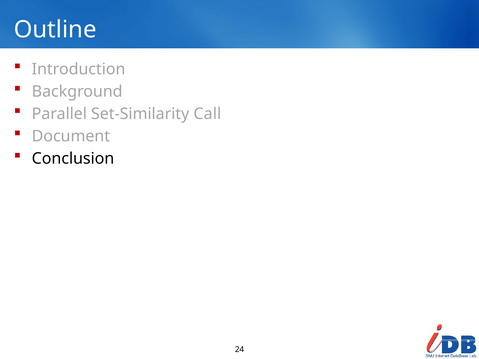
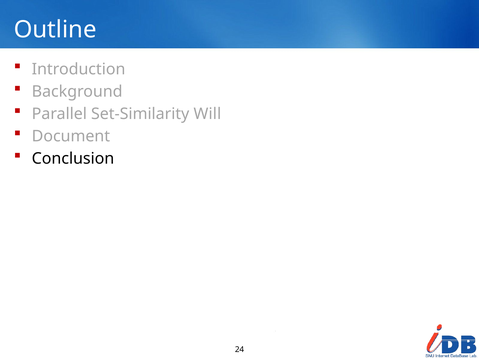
Call: Call -> Will (207, 114)
